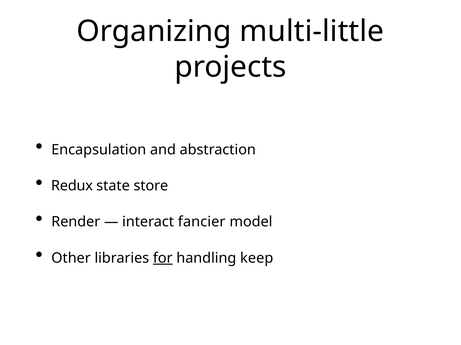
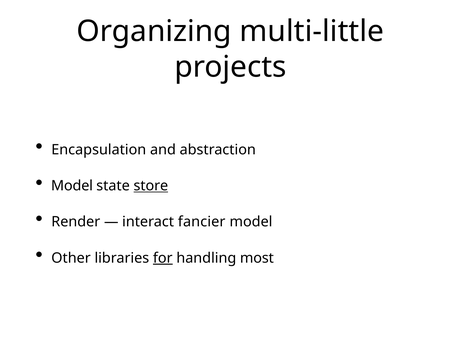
Redux: Redux -> Model (72, 186)
store underline: none -> present (151, 186)
keep: keep -> most (257, 259)
